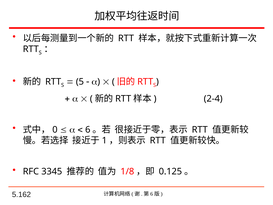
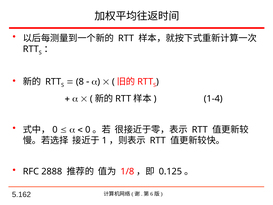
5: 5 -> 8 (80, 82)
2-4: 2-4 -> 1-4 (213, 99)
6: 6 -> 0 (88, 129)
3345: 3345 -> 2888 (52, 171)
